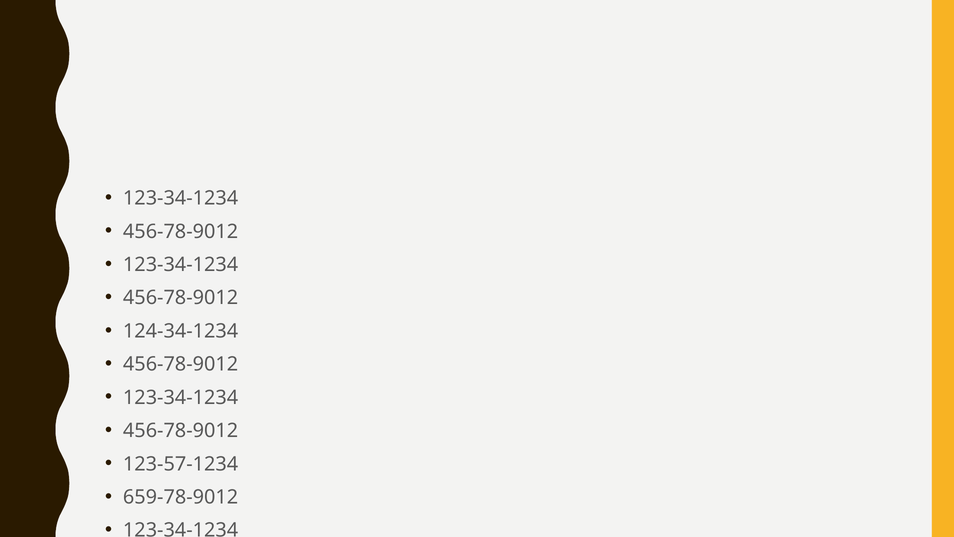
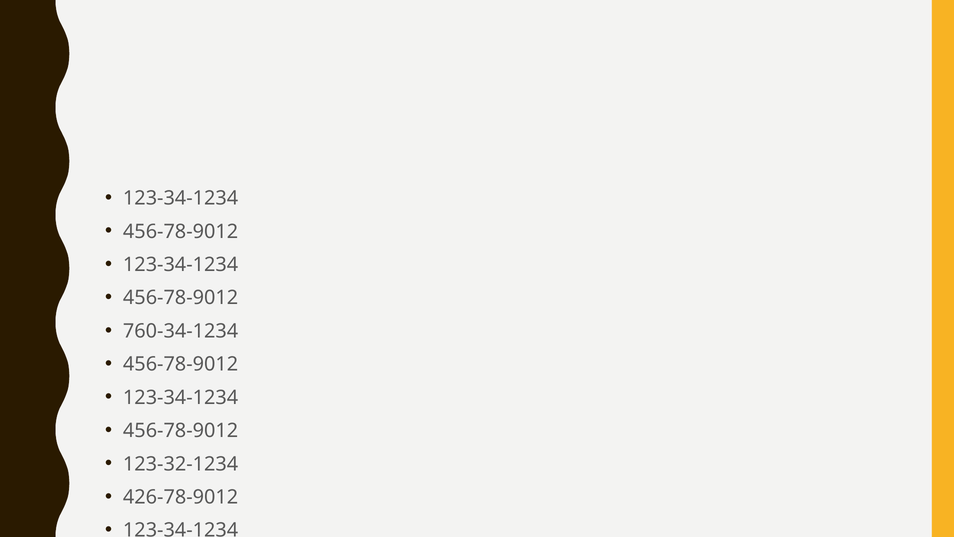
124-34-1234: 124-34-1234 -> 760-34-1234 (181, 331)
123-57-1234: 123-57-1234 -> 123-32-1234 (181, 464)
659-78-9012: 659-78-9012 -> 426-78-9012 (181, 497)
